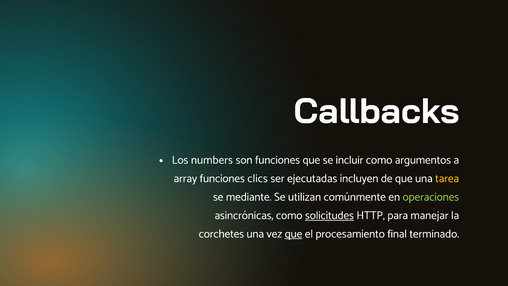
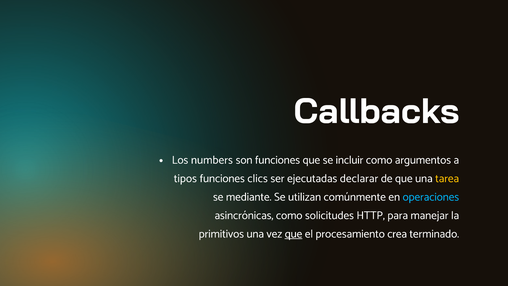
array: array -> tipos (185, 178)
incluyen: incluyen -> declarar (359, 178)
operaciones colour: light green -> light blue (431, 197)
solicitudes underline: present -> none (329, 215)
corchetes: corchetes -> primitivos (221, 234)
final: final -> crea (397, 234)
